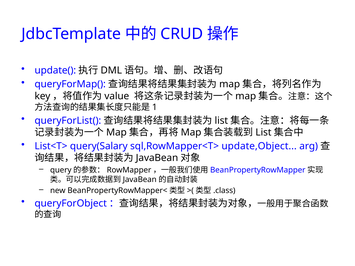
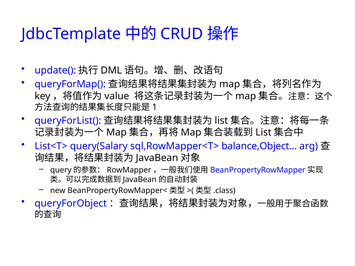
update,Object: update,Object -> balance,Object (259, 146)
